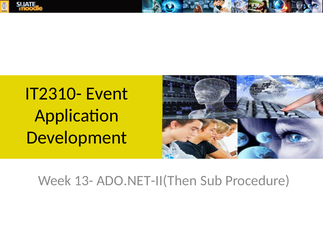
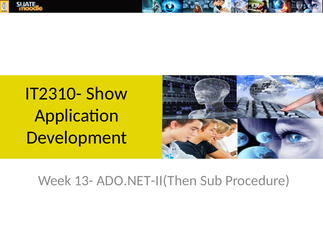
Event: Event -> Show (107, 94)
